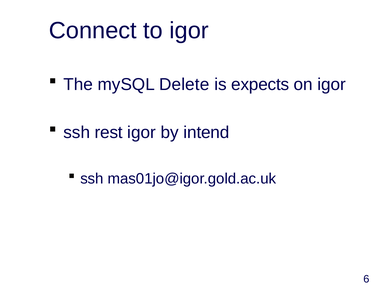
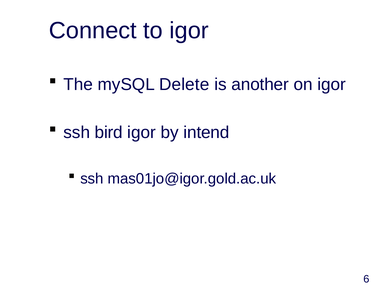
expects: expects -> another (260, 84)
rest: rest -> bird (109, 132)
